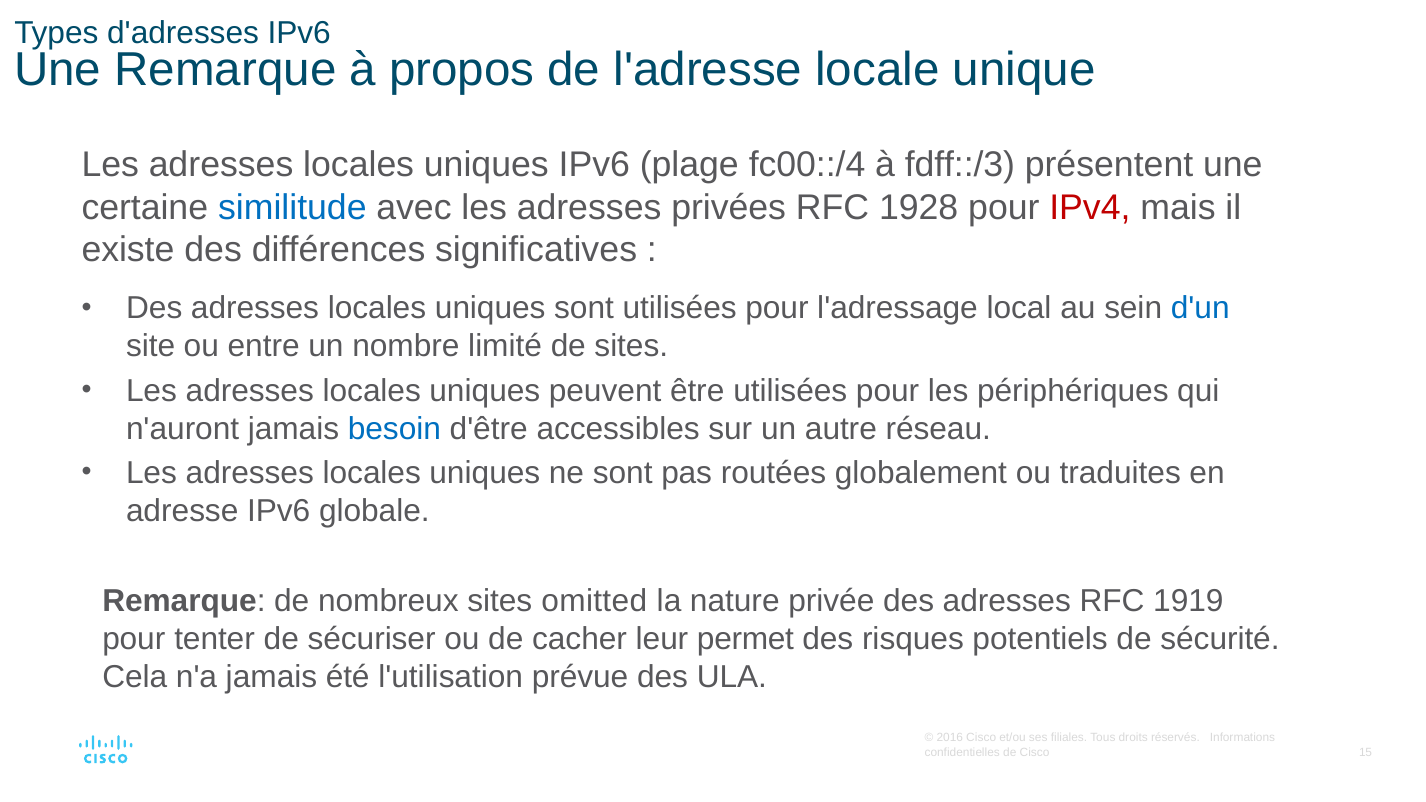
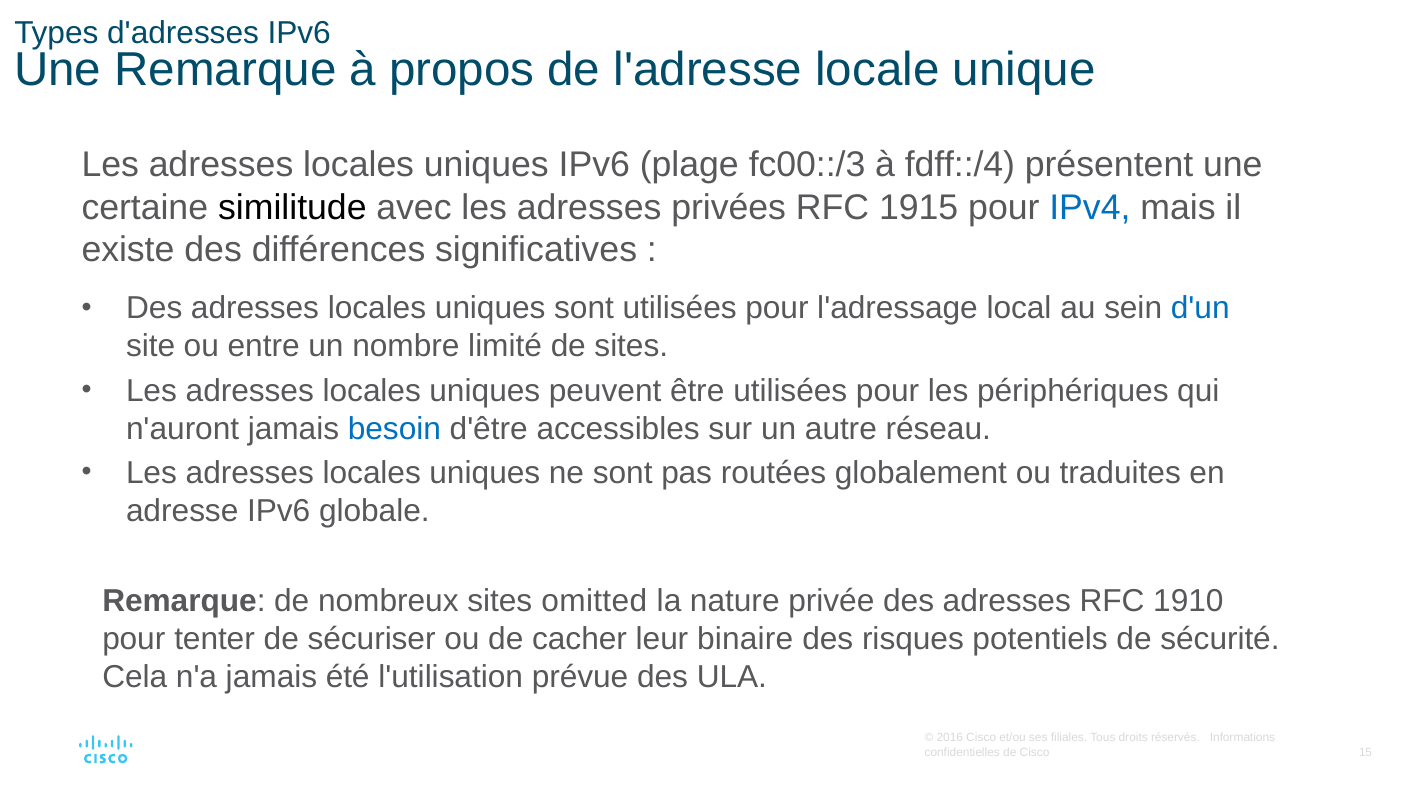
fc00::/4: fc00::/4 -> fc00::/3 (807, 165)
fdff::/3: fdff::/3 -> fdff::/4 (960, 165)
similitude colour: blue -> black (292, 207)
1928: 1928 -> 1915 (919, 207)
IPv4 colour: red -> blue (1090, 207)
1919: 1919 -> 1910 (1188, 601)
permet: permet -> binaire (745, 639)
